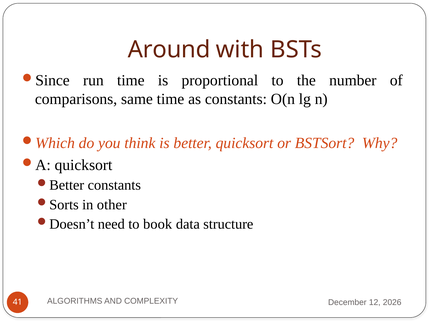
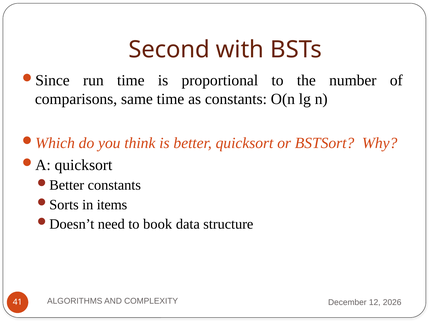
Around: Around -> Second (169, 50)
other: other -> items (112, 204)
